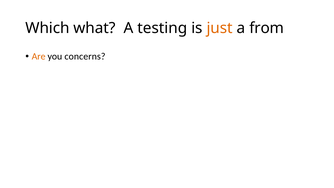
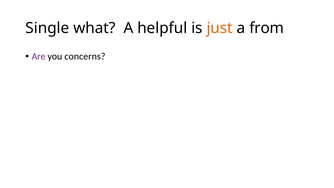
Which: Which -> Single (47, 28)
testing: testing -> helpful (162, 28)
Are colour: orange -> purple (39, 56)
